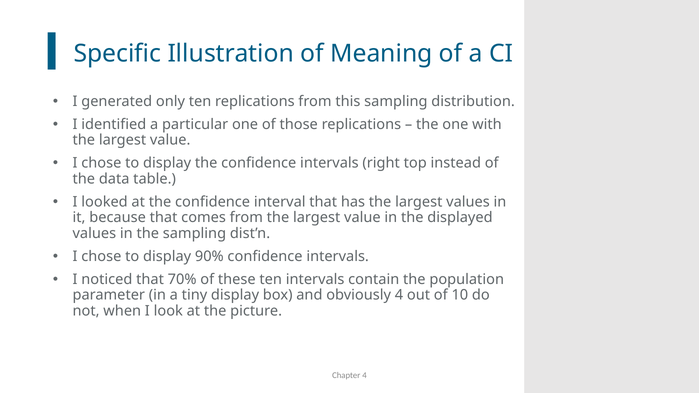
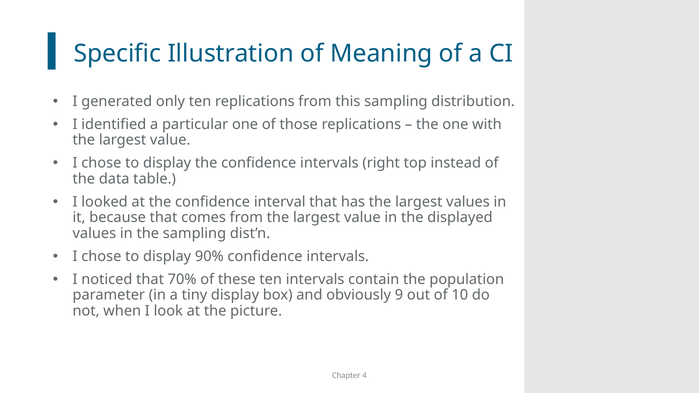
obviously 4: 4 -> 9 (399, 295)
